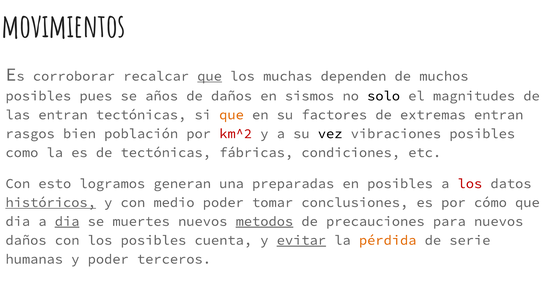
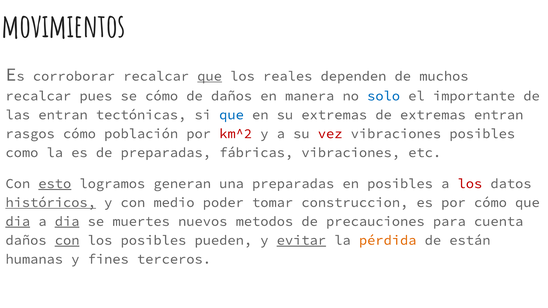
muchas: muchas -> reales (288, 76)
posibles: posibles -> recalcar (38, 96)
se años: años -> cómo (162, 96)
sismos: sismos -> manera (310, 96)
solo colour: black -> blue (384, 96)
magnitudes: magnitudes -> importante (474, 96)
que colour: orange -> blue (232, 115)
su factores: factores -> extremas (334, 115)
rasgos bien: bien -> cómo (79, 134)
vez colour: black -> red (330, 134)
de tectónicas: tectónicas -> preparadas (166, 153)
fábricas condiciones: condiciones -> vibraciones (351, 153)
esto underline: none -> present (55, 184)
conclusiones: conclusiones -> construccion (355, 203)
dia underline: none -> present (18, 222)
metodos underline: present -> none (264, 222)
para nuevos: nuevos -> cuenta (499, 222)
con underline: none -> present (67, 240)
cuenta: cuenta -> pueden (223, 240)
serie: serie -> están (470, 240)
y poder: poder -> fines (108, 259)
